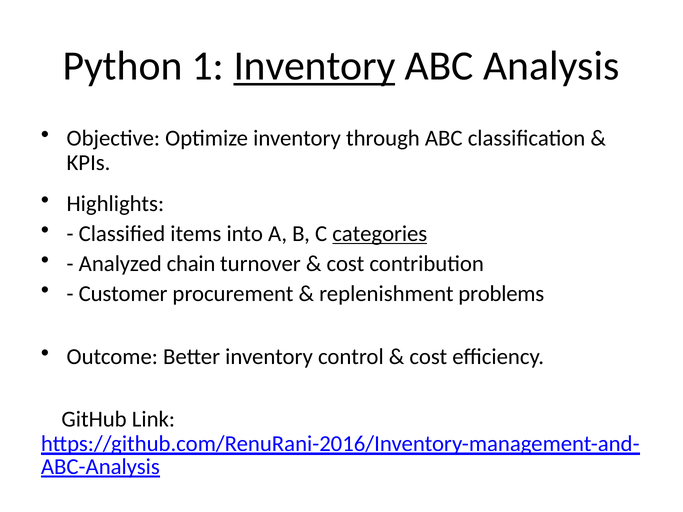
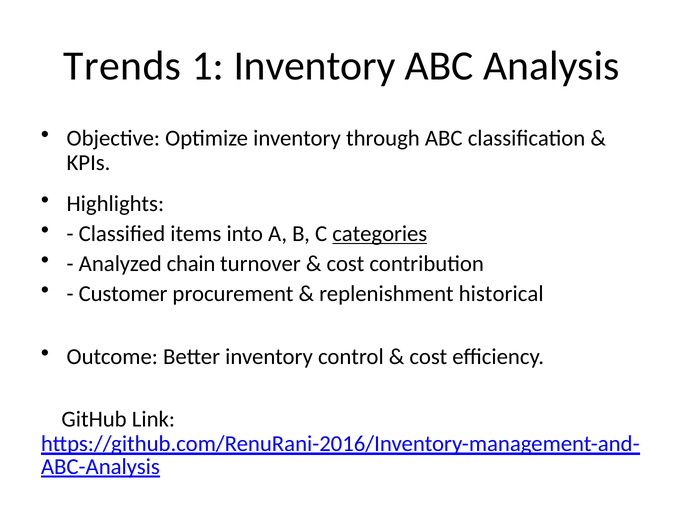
Python: Python -> Trends (122, 66)
Inventory underline: present -> none (314, 66)
problems: problems -> historical (501, 294)
